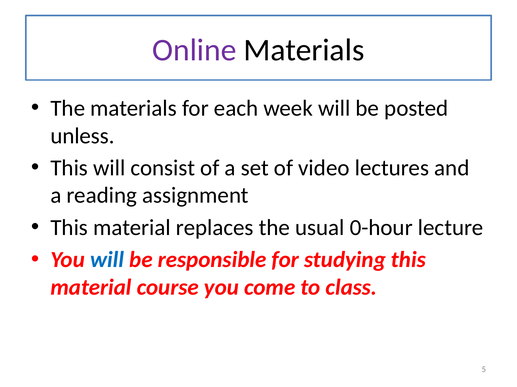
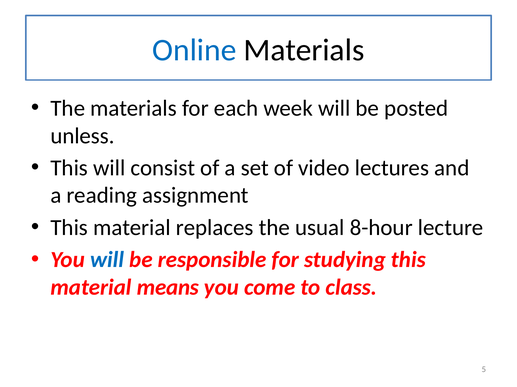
Online colour: purple -> blue (194, 50)
0-hour: 0-hour -> 8-hour (381, 228)
course: course -> means (168, 288)
